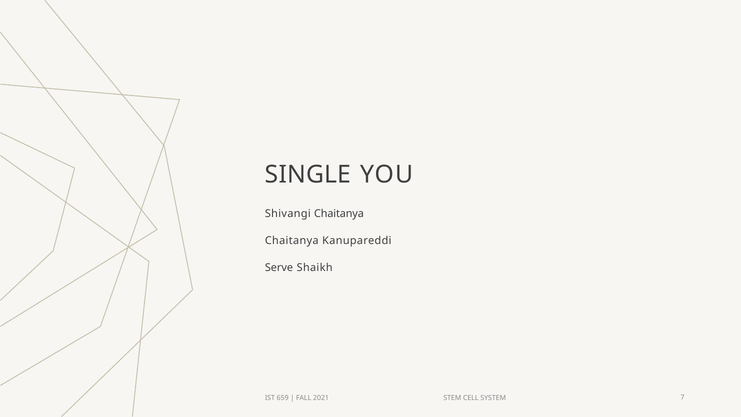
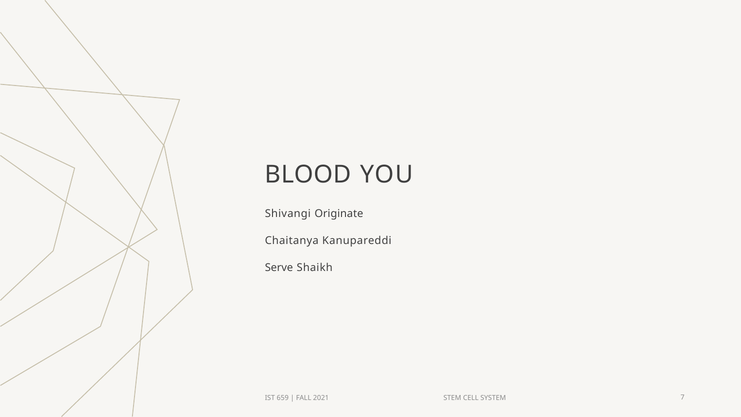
SINGLE: SINGLE -> BLOOD (308, 175)
Shivangi Chaitanya: Chaitanya -> Originate (339, 213)
